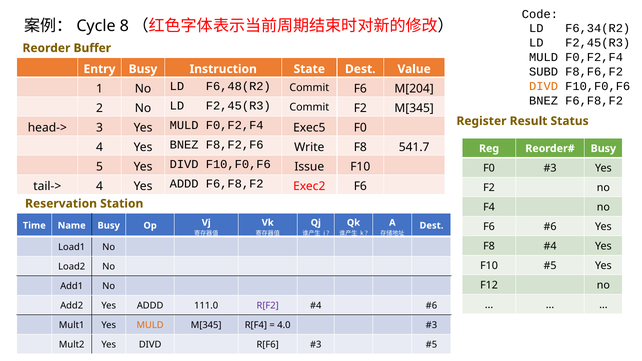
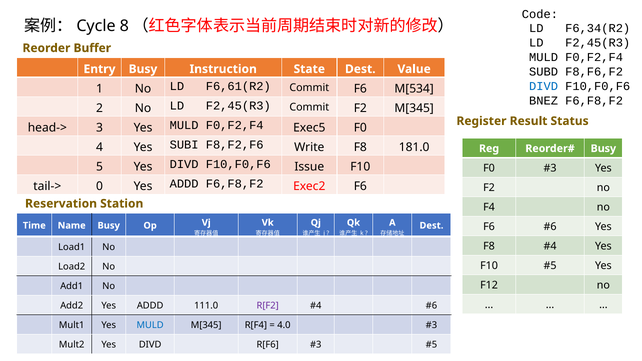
DIVD colour: orange -> blue (544, 86)
F6,48(R2: F6,48(R2 -> F6,61(R2 (238, 86)
M[204: M[204 -> M[534 (414, 89)
Yes BNEZ: BNEZ -> SUBI (184, 145)
541.7: 541.7 -> 181.0 (414, 147)
tail-> 4: 4 -> 0 (100, 186)
MULD colour: orange -> blue (150, 325)
